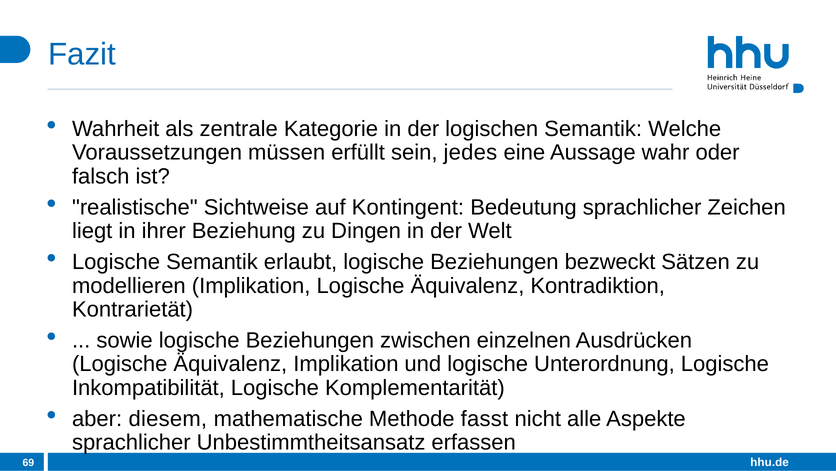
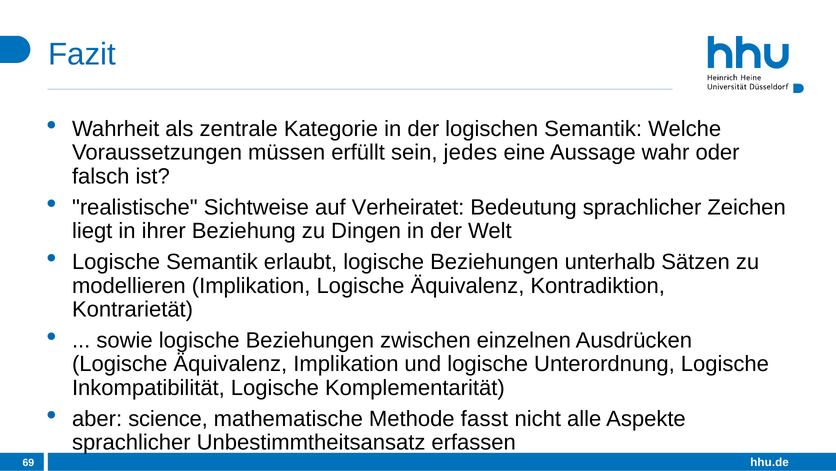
Kontingent: Kontingent -> Verheiratet (408, 207)
bezweckt: bezweckt -> unterhalb (610, 262)
diesem: diesem -> science (168, 419)
